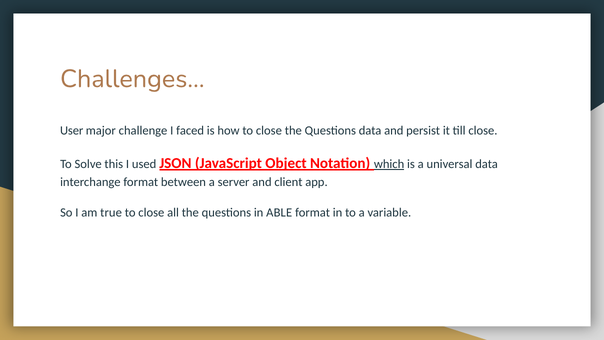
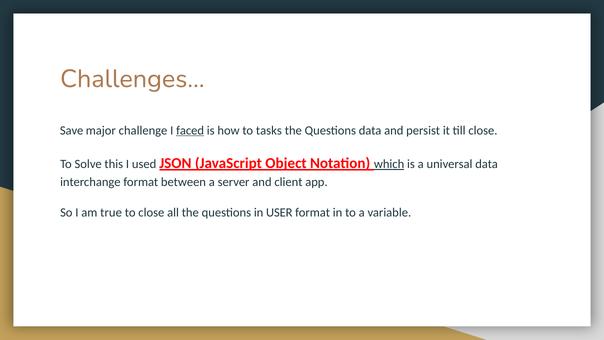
User: User -> Save (72, 130)
faced underline: none -> present (190, 130)
how to close: close -> tasks (269, 130)
ABLE: ABLE -> USER (279, 213)
